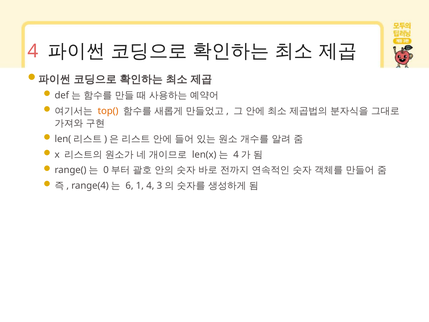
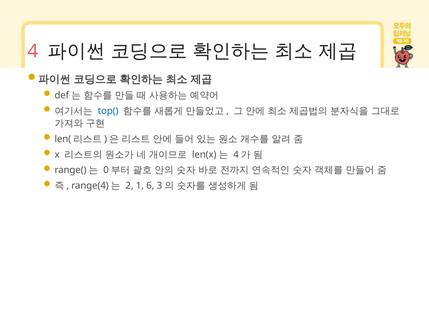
top( colour: orange -> blue (108, 111)
6: 6 -> 2 (129, 186)
1 4: 4 -> 6 (150, 186)
